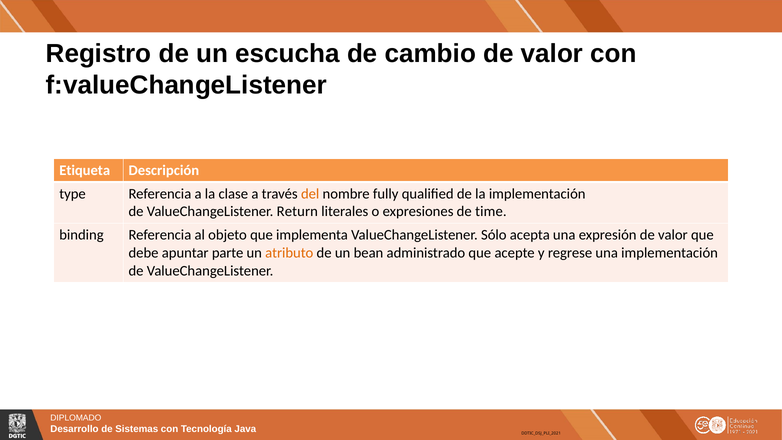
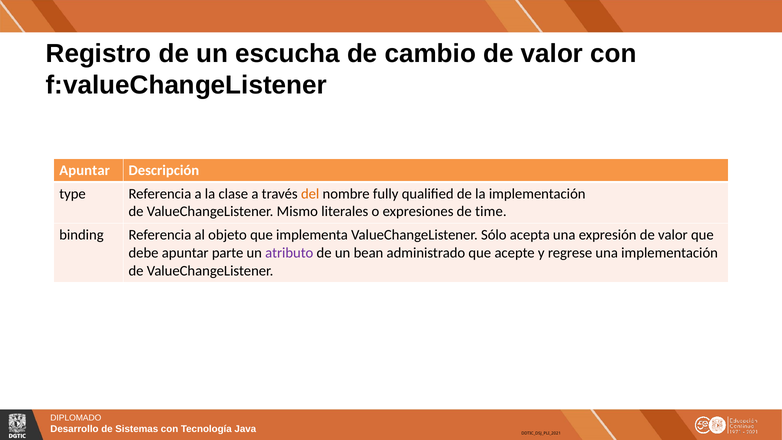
Etiqueta: Etiqueta -> Apuntar (85, 170)
Return: Return -> Mismo (297, 212)
atributo colour: orange -> purple (289, 253)
